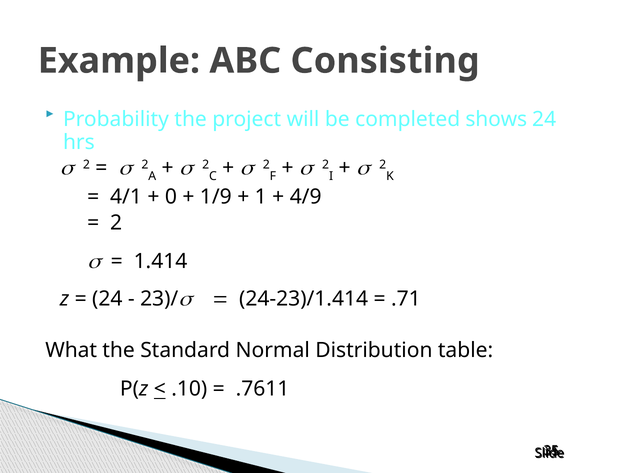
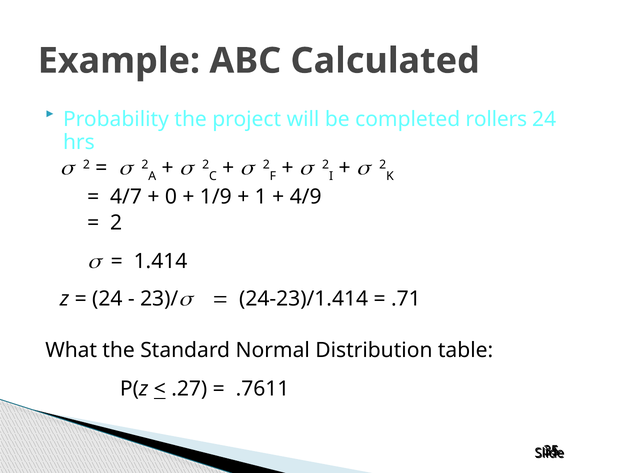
Consisting: Consisting -> Calculated (385, 61)
shows: shows -> rollers (496, 119)
4/1: 4/1 -> 4/7 (126, 197)
.10: .10 -> .27 (189, 389)
